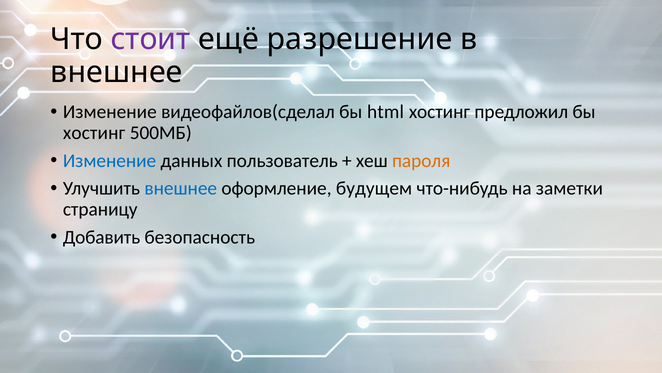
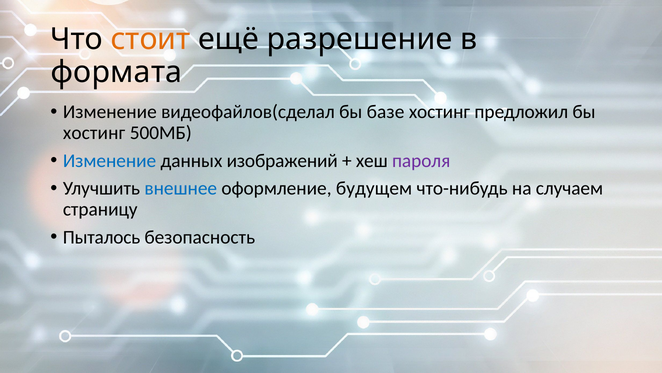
стоит colour: purple -> orange (150, 39)
внешнее: внешнее -> формата (116, 72)
html: html -> базе (386, 112)
пользователь: пользователь -> изображений (282, 161)
пароля colour: orange -> purple (421, 161)
заметки: заметки -> случаем (569, 188)
Добавить: Добавить -> Пыталось (102, 237)
